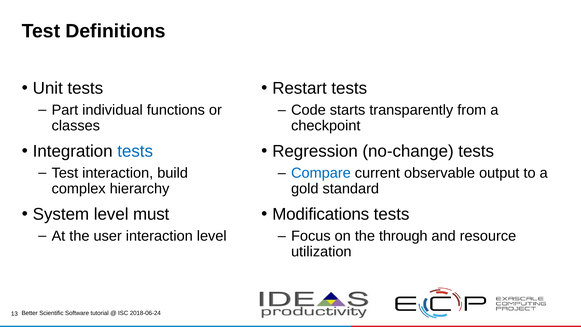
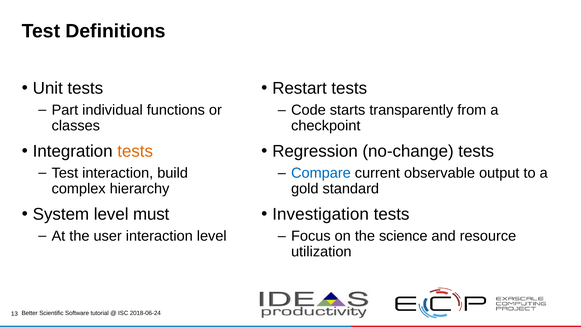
tests colour: blue -> orange (135, 151)
Modifications: Modifications -> Investigation (321, 214)
through: through -> science (403, 236)
